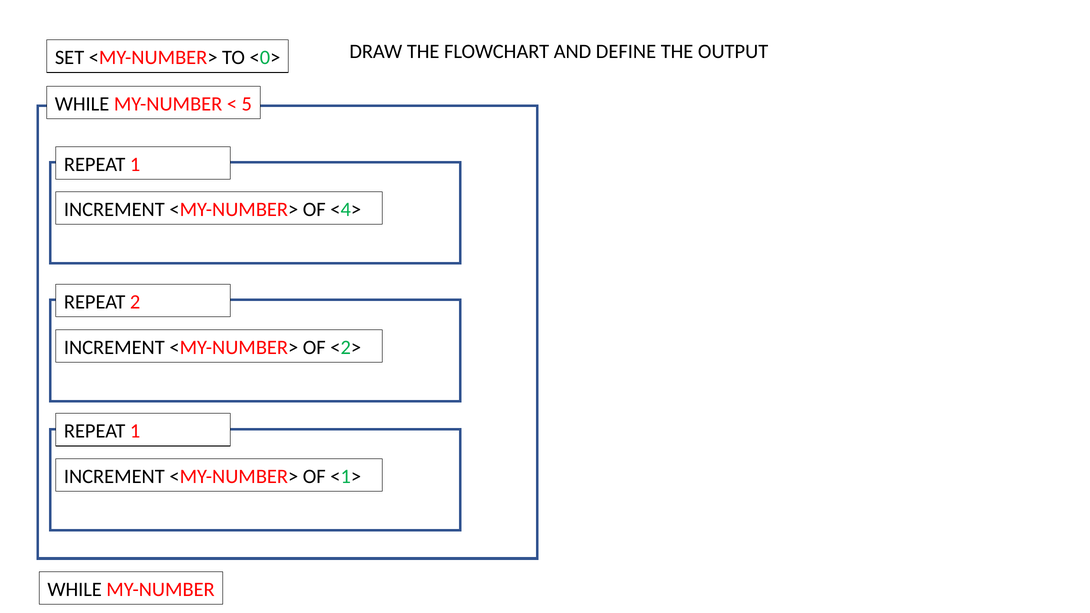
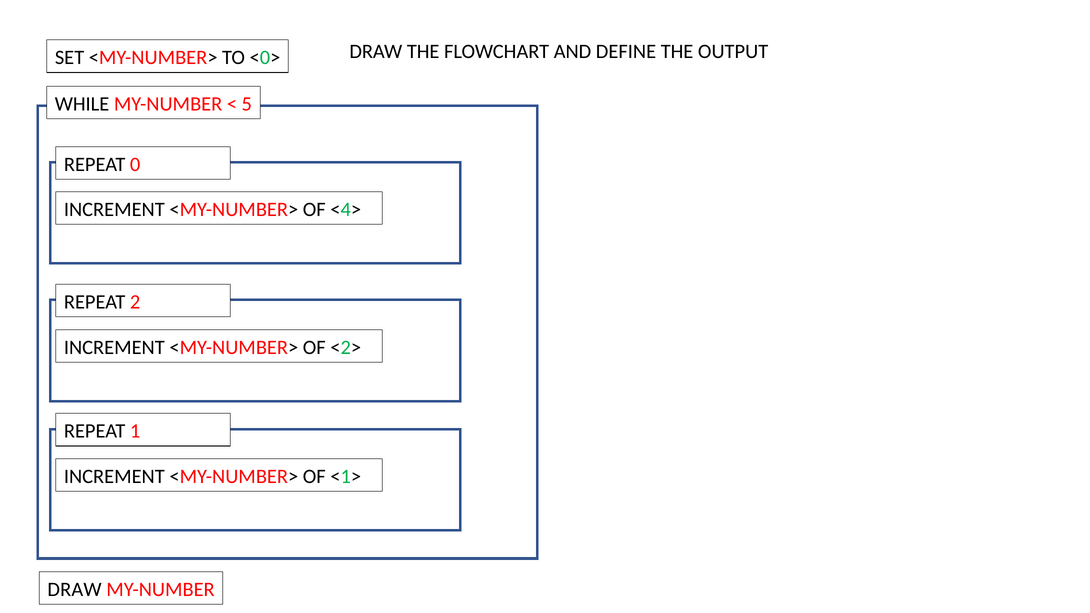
1: 1 -> 0 (135, 164)
WHILE: WHILE -> DRAW (75, 590)
